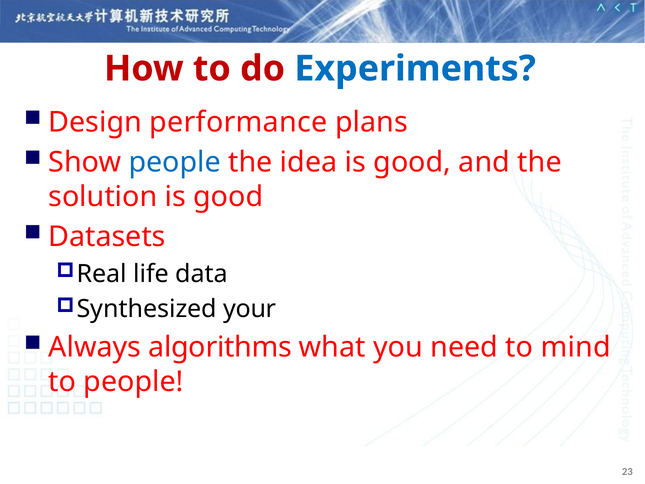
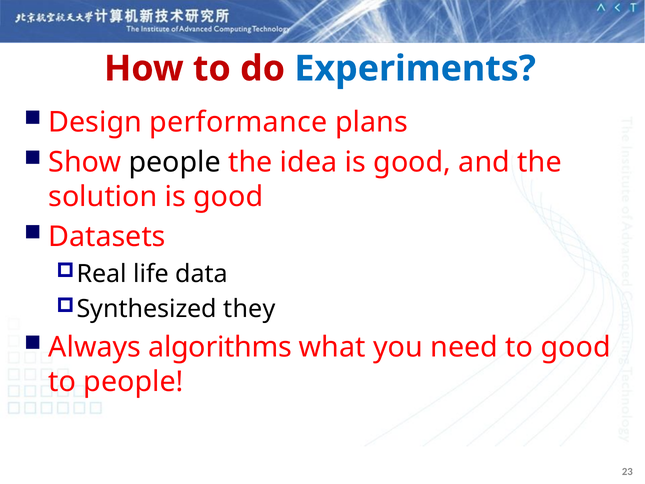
people colour: blue -> black (175, 162)
your: your -> they (250, 309)
to mind: mind -> good (576, 347)
